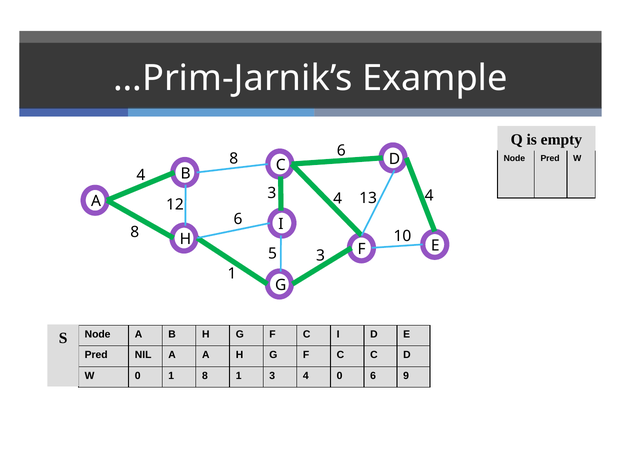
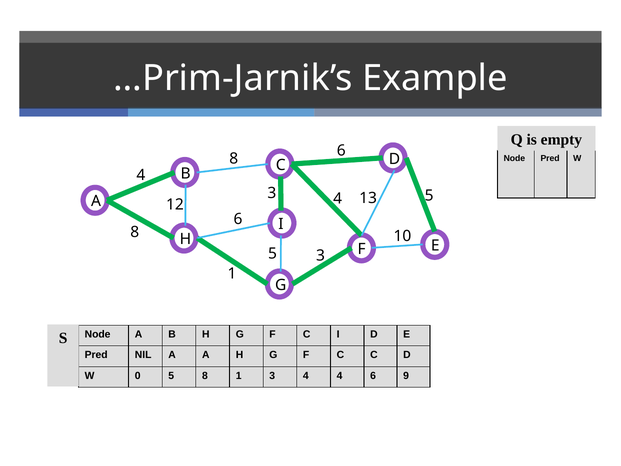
13 4: 4 -> 5 (429, 196)
0 1: 1 -> 5 (171, 376)
4 0: 0 -> 4 (340, 376)
